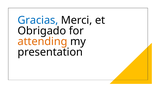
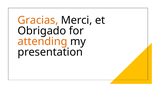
Gracias colour: blue -> orange (38, 20)
